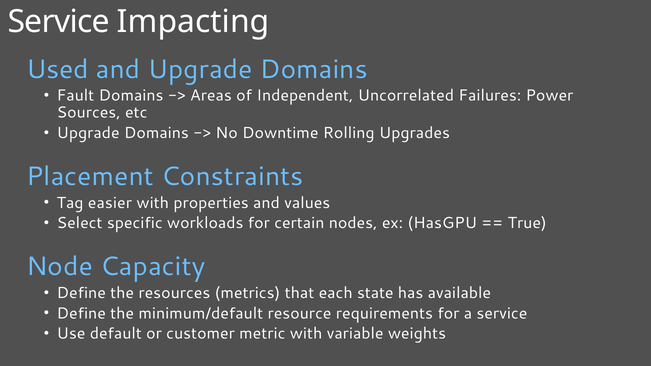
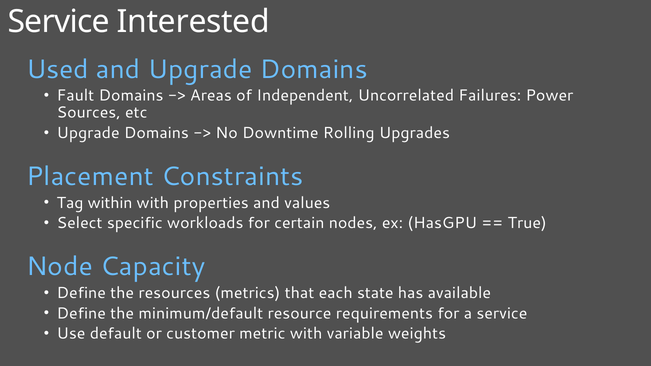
Impacting: Impacting -> Interested (193, 22)
easier: easier -> within (110, 203)
